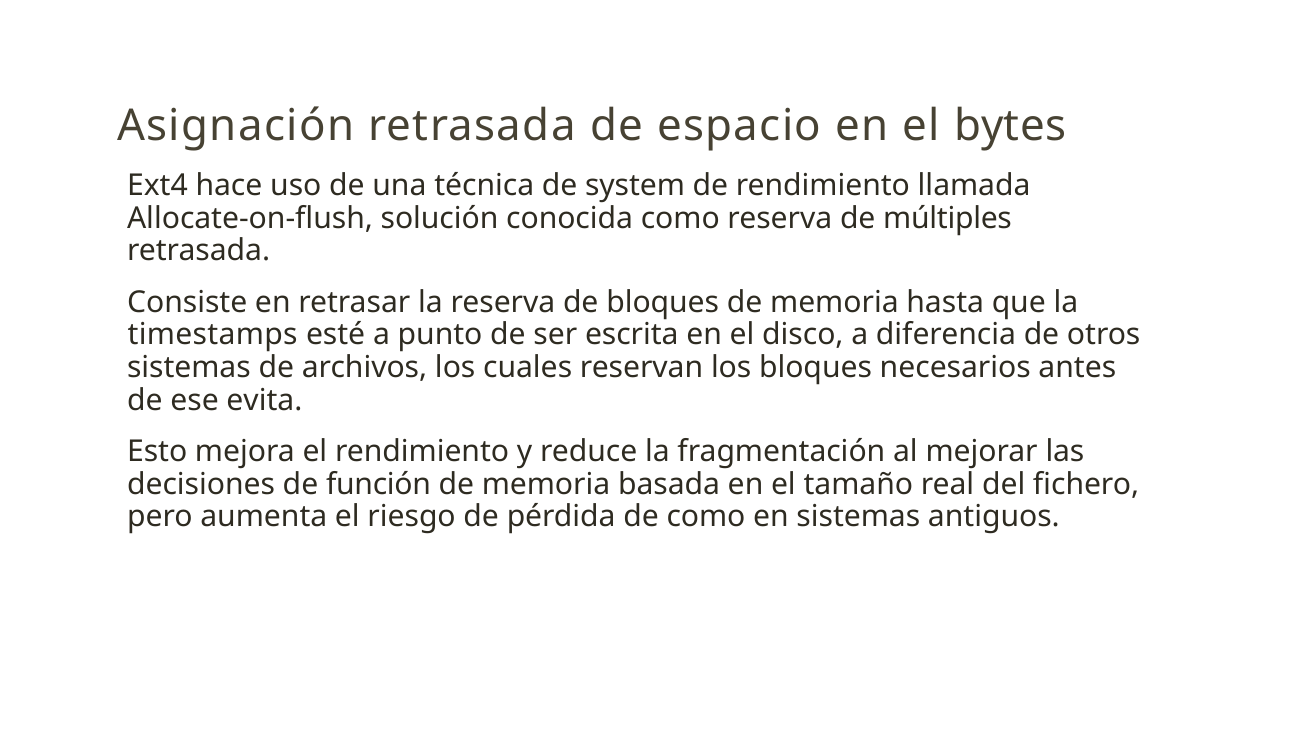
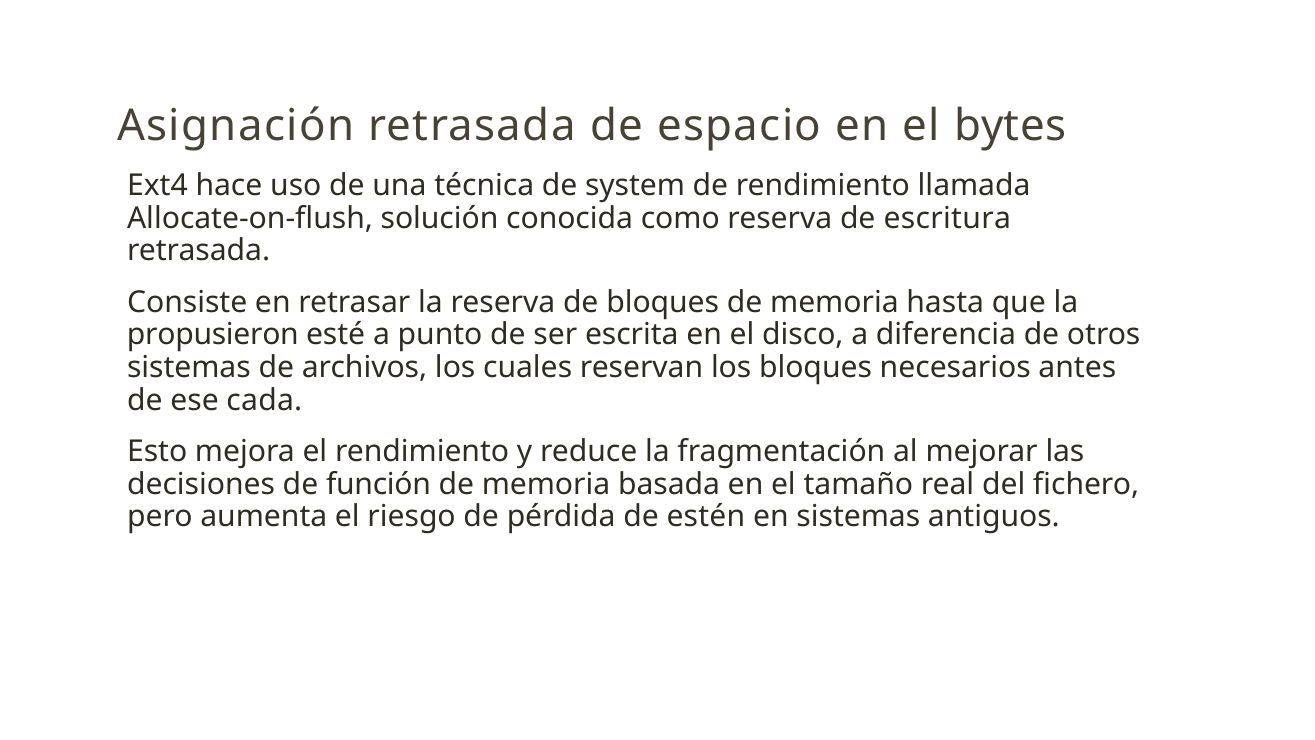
múltiples: múltiples -> escritura (947, 218)
timestamps: timestamps -> propusieron (213, 335)
evita: evita -> cada (264, 400)
de como: como -> estén (706, 517)
